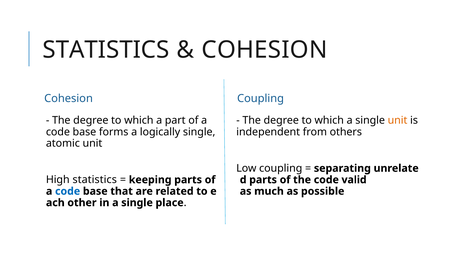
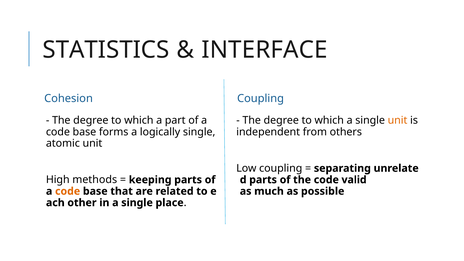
COHESION: COHESION -> INTERFACE (265, 50)
High statistics: statistics -> methods (95, 180)
code colour: blue -> orange (68, 191)
